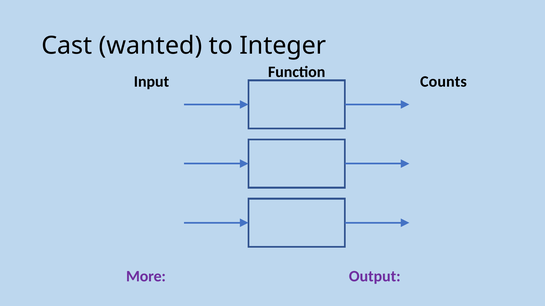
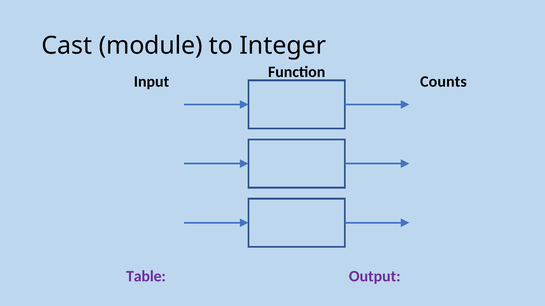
wanted: wanted -> module (151, 46)
More: More -> Table (146, 277)
